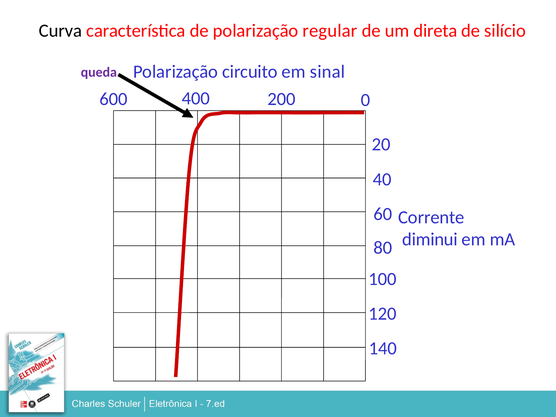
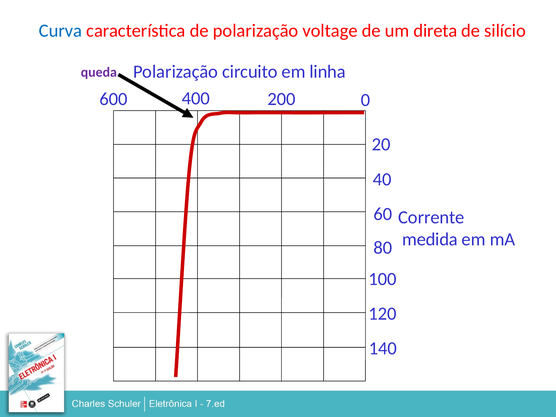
Curva colour: black -> blue (61, 31)
regular: regular -> voltage (330, 31)
sinal: sinal -> linha (328, 72)
diminui: diminui -> medida (430, 240)
